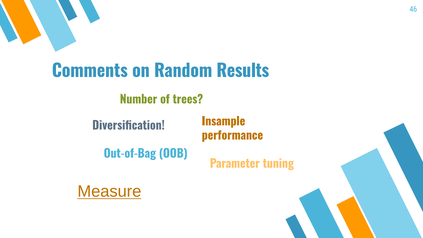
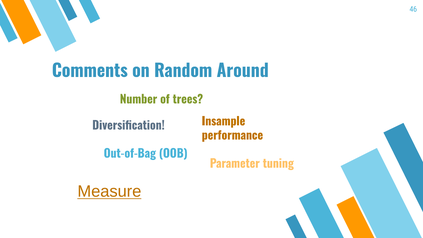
Results: Results -> Around (243, 71)
